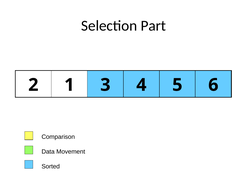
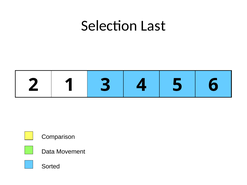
Part: Part -> Last (153, 26)
